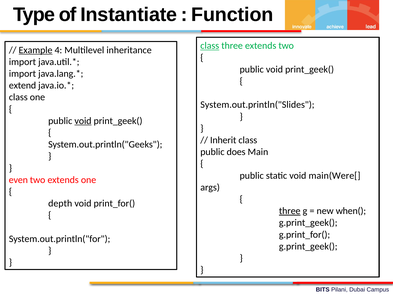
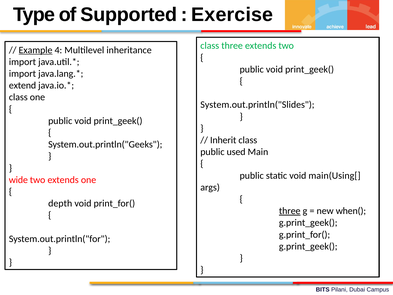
Instantiate: Instantiate -> Supported (129, 15)
Function: Function -> Exercise (232, 15)
class underline: present -> none (210, 46)
void underline: present -> none (83, 121)
does: does -> used (236, 152)
main(Were[: main(Were[ -> main(Using[ (334, 175)
even: even -> wide (18, 180)
